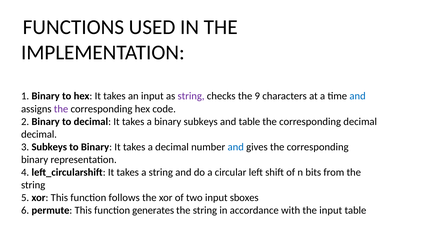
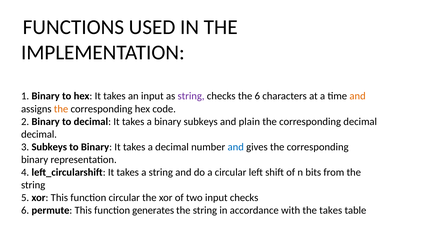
the 9: 9 -> 6 (257, 96)
and colour: blue -> orange (358, 96)
the colour: purple -> orange (61, 109)
and table: table -> plain (249, 122)
function follows: follows -> circular (124, 198)
input sboxes: sboxes -> checks (244, 198)
the input: input -> takes (331, 210)
